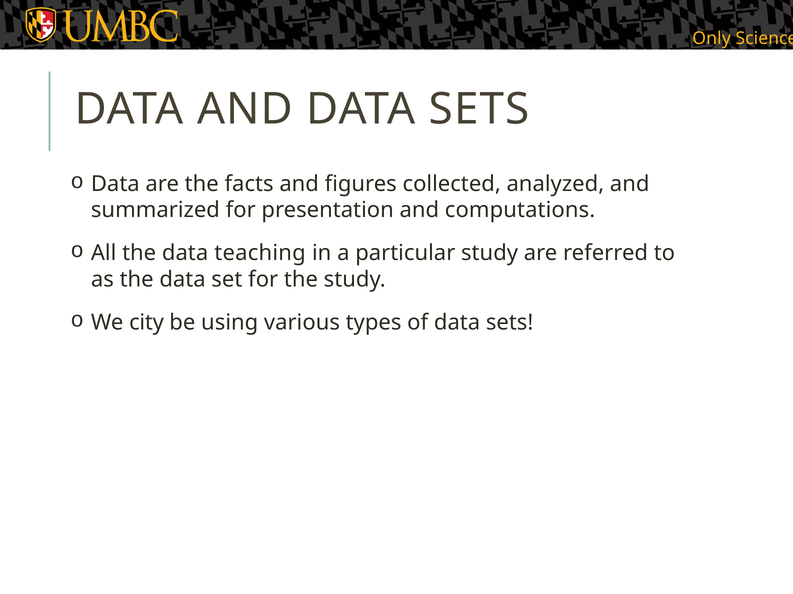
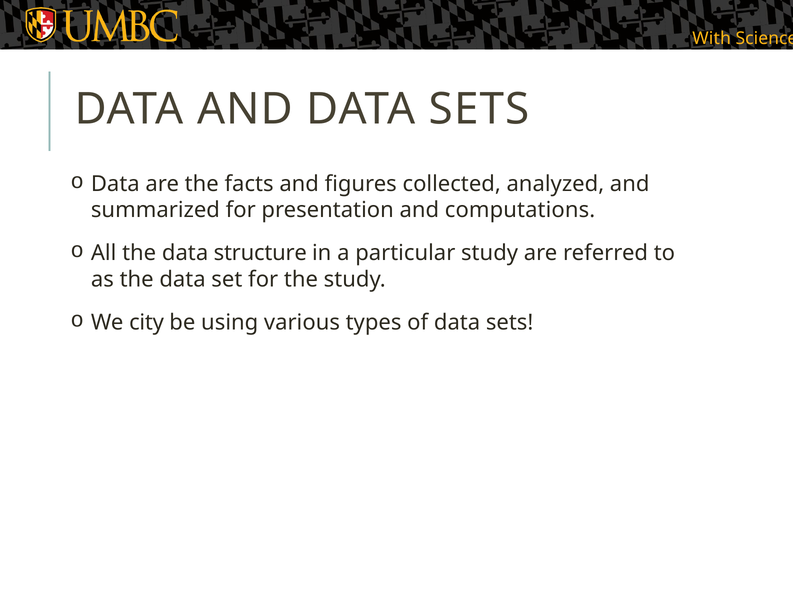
Only: Only -> With (712, 38)
teaching: teaching -> structure (260, 253)
